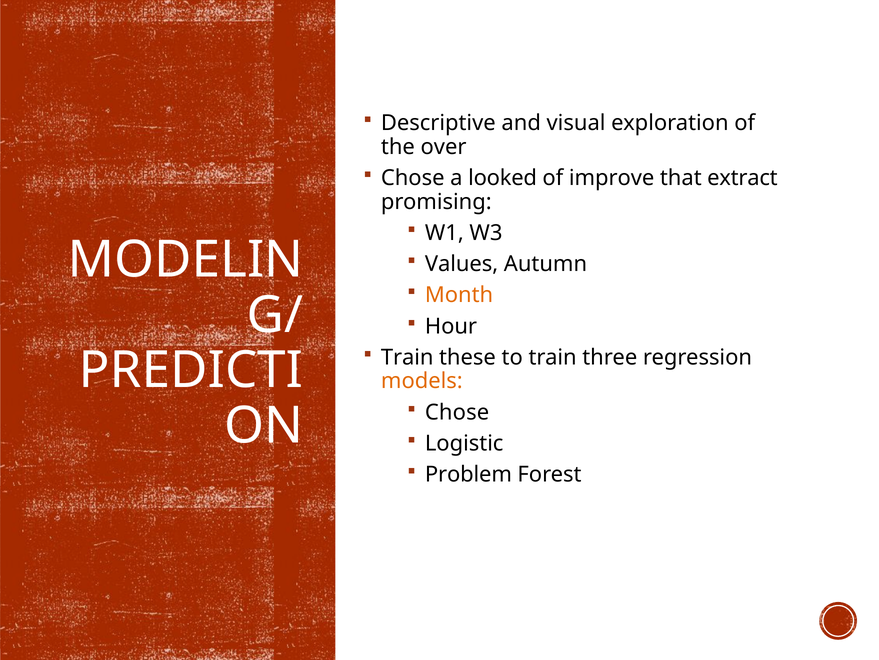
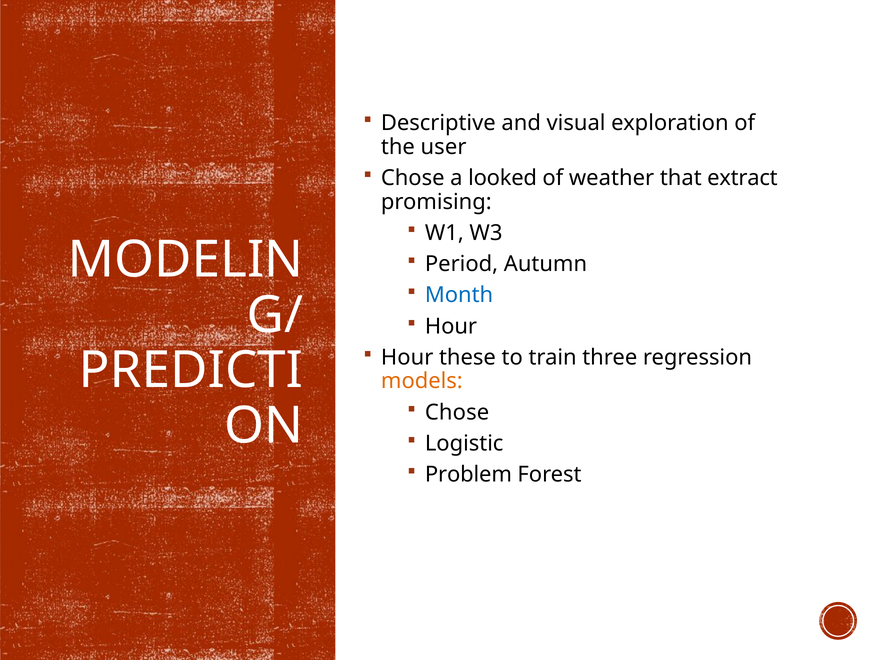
over: over -> user (444, 147)
improve: improve -> weather (612, 178)
Values: Values -> Period (462, 264)
Month colour: orange -> blue (459, 295)
Train: Train -> Hour (407, 357)
